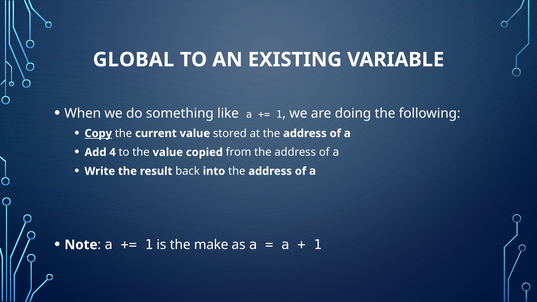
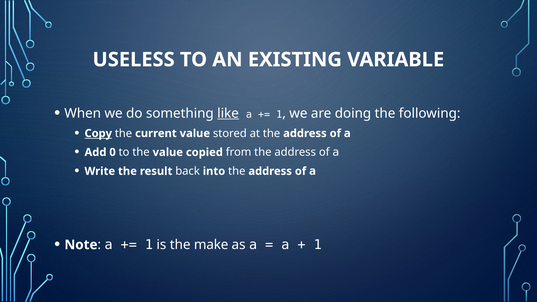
GLOBAL: GLOBAL -> USELESS (134, 60)
like underline: none -> present (228, 113)
4: 4 -> 0 (113, 152)
